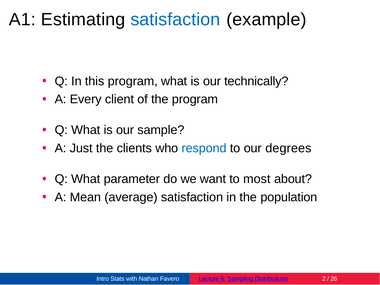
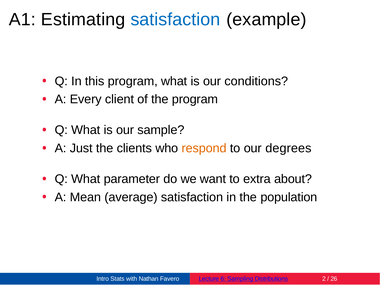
technically: technically -> conditions (256, 81)
respond colour: blue -> orange (204, 148)
most: most -> extra (257, 179)
